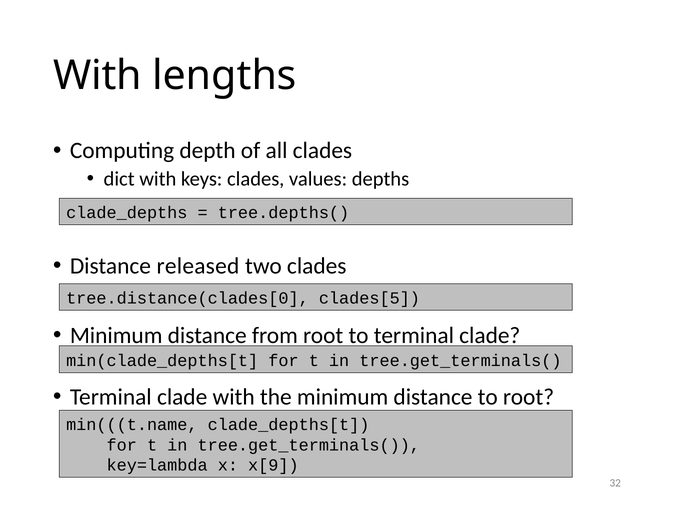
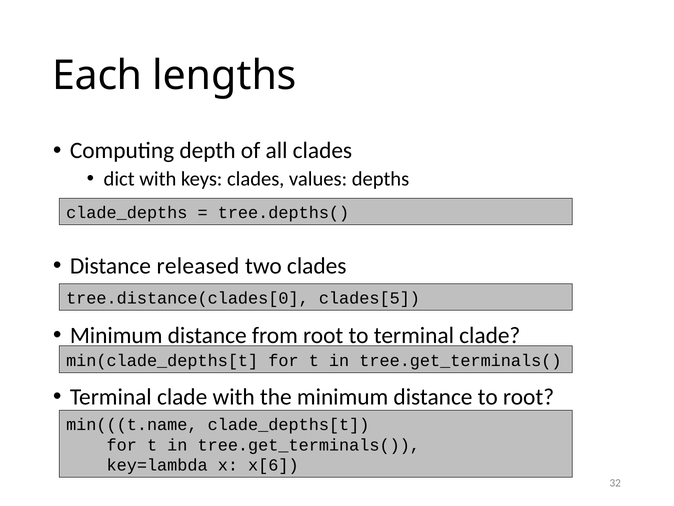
With: With -> Each (97, 75)
x[9: x[9 -> x[6 (273, 465)
